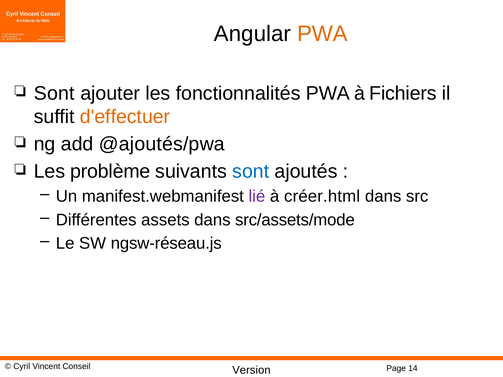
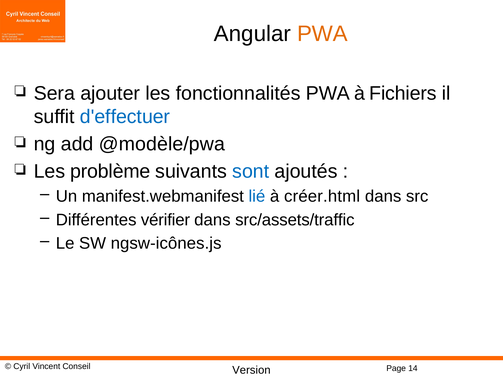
Sont: Sont -> Sera (54, 93)
d'effectuer colour: orange -> blue (125, 117)
@ajoutés/pwa: @ajoutés/pwa -> @modèle/pwa (162, 144)
lié colour: purple -> blue (257, 197)
assets: assets -> vérifier (165, 220)
src/assets/mode: src/assets/mode -> src/assets/traffic (295, 220)
ngsw-réseau.js: ngsw-réseau.js -> ngsw-icônes.js (166, 244)
